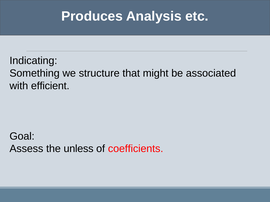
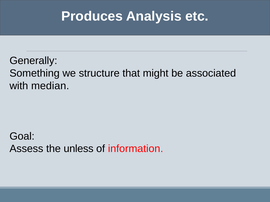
Indicating: Indicating -> Generally (33, 61)
efficient: efficient -> median (50, 86)
coefficients: coefficients -> information (136, 149)
